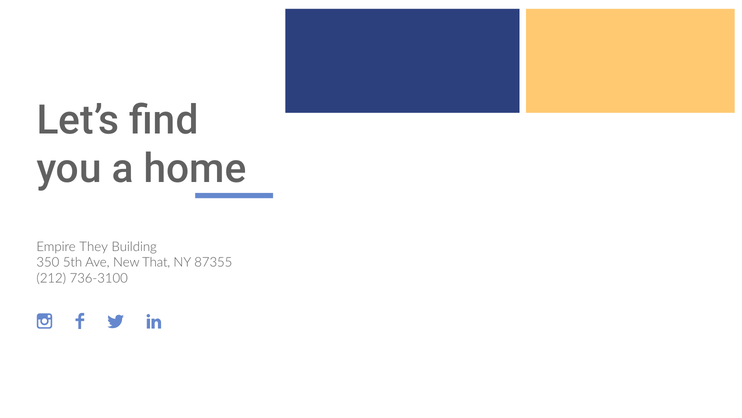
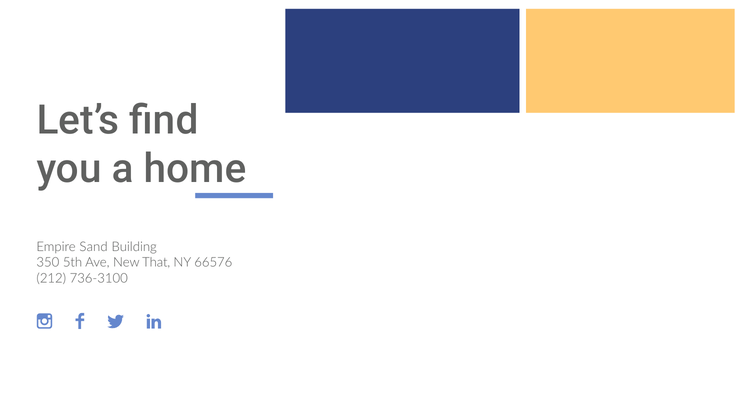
They: They -> Sand (94, 246)
87355: 87355 -> 66576 (213, 262)
